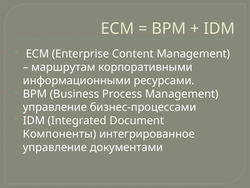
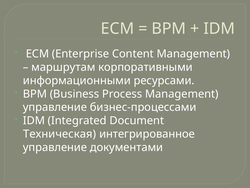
Компоненты: Компоненты -> Техническая (60, 134)
